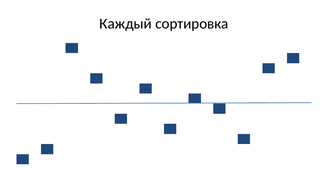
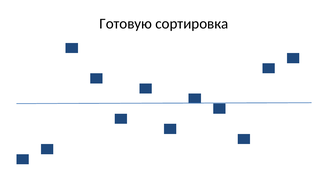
Каждый: Каждый -> Готовую (126, 24)
